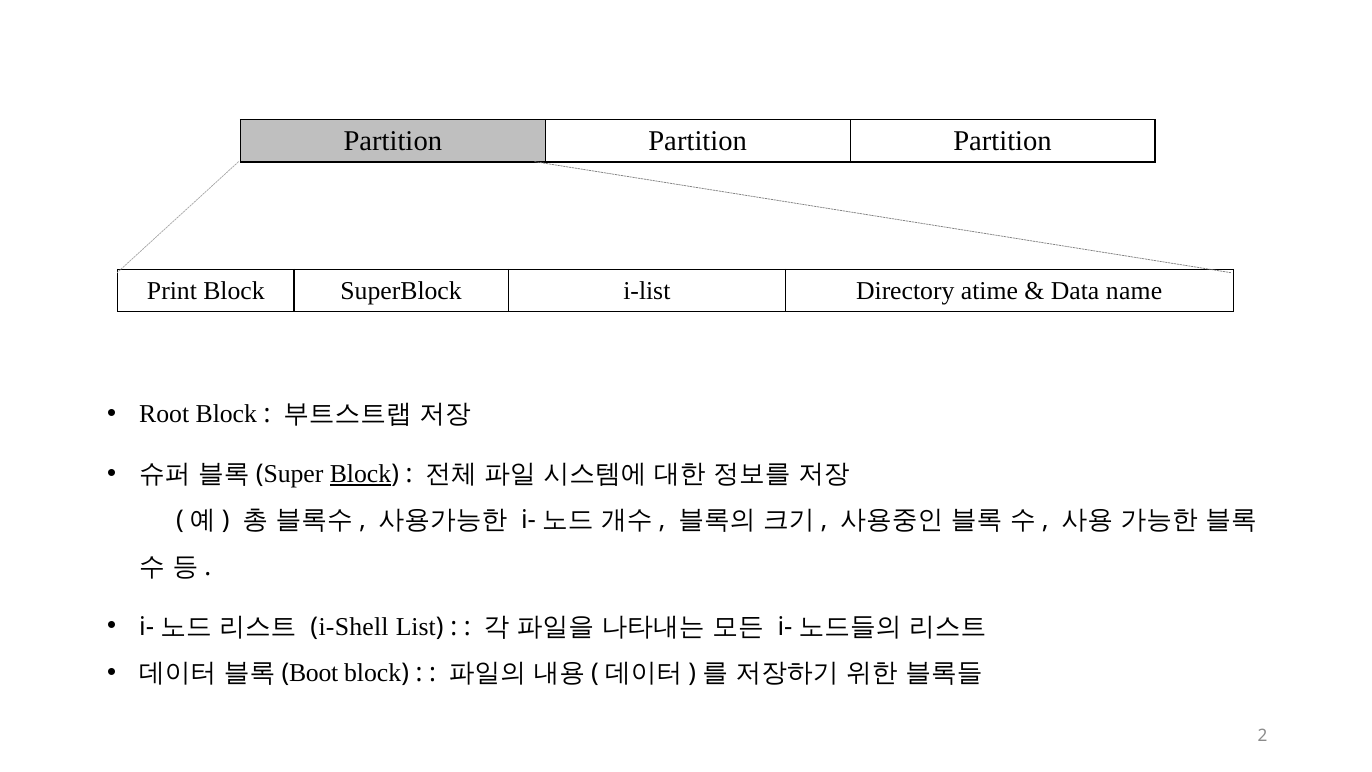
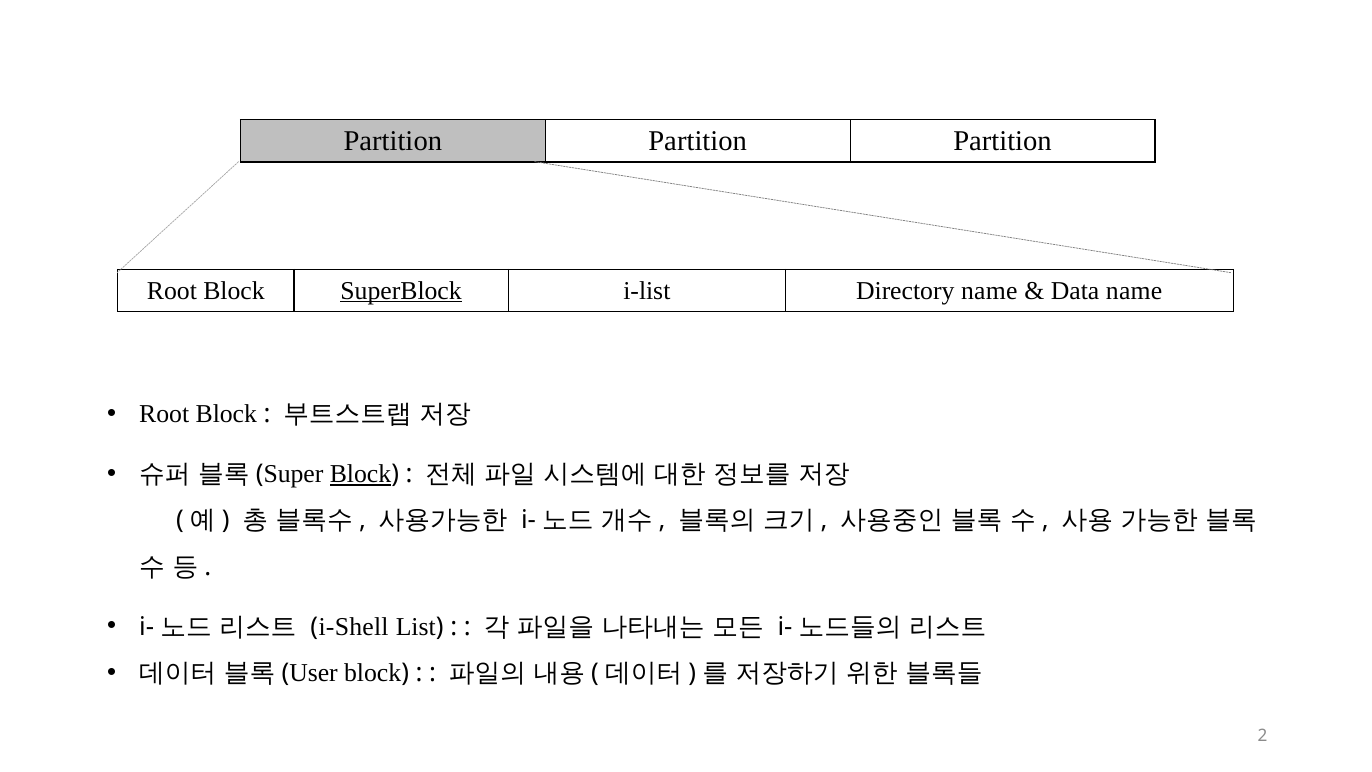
Print: Print -> Root (172, 291)
SuperBlock underline: none -> present (401, 291)
Directory atime: atime -> name (989, 291)
Boot: Boot -> User (314, 673)
